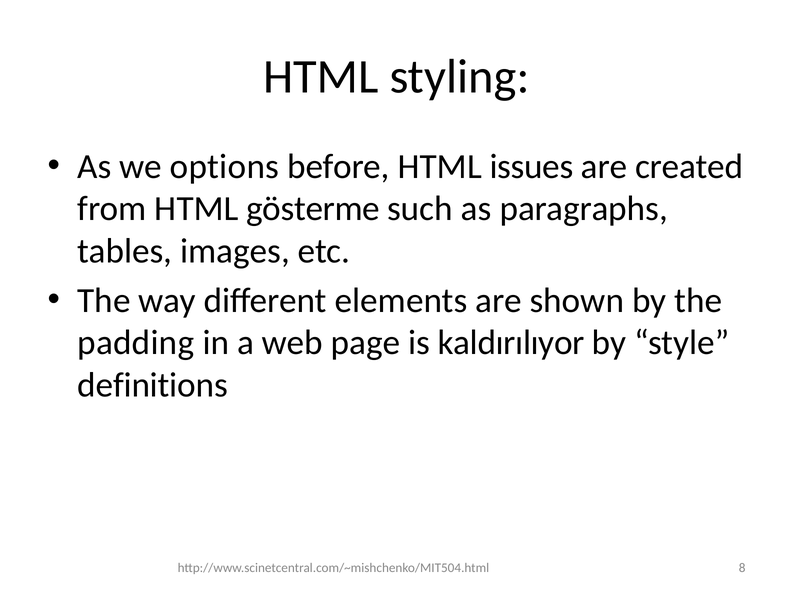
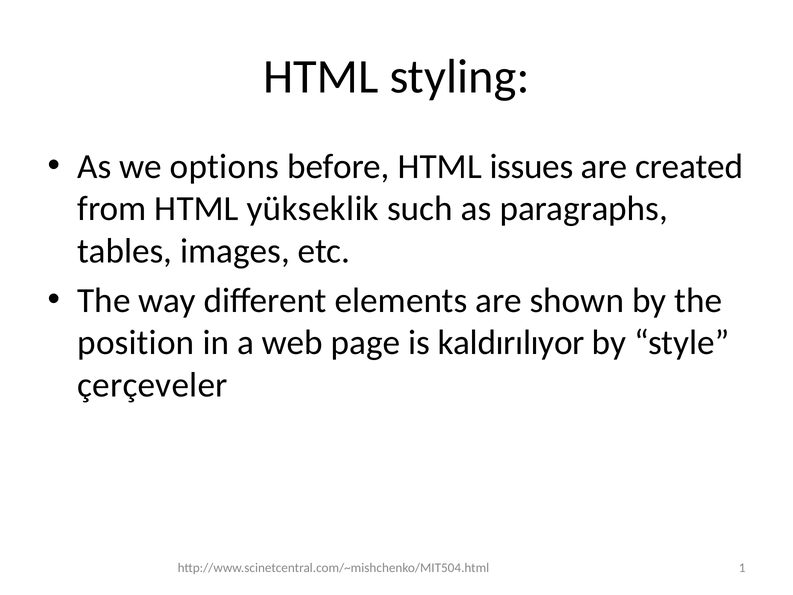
gösterme: gösterme -> yükseklik (313, 209)
padding: padding -> position (136, 343)
definitions: definitions -> çerçeveler (152, 385)
8: 8 -> 1 (742, 568)
